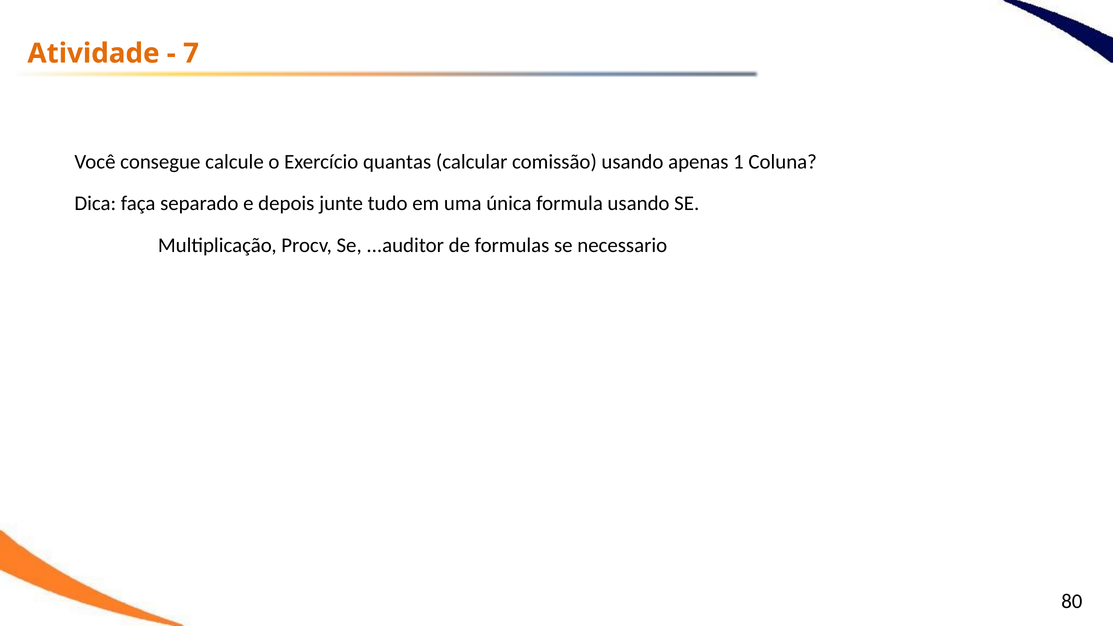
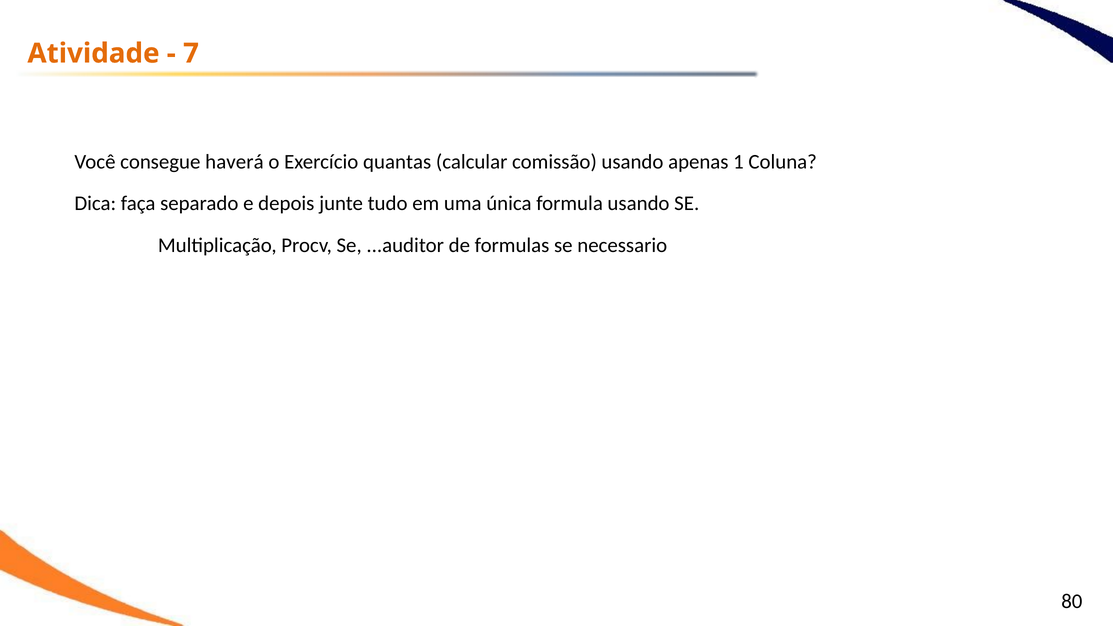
calcule: calcule -> haverá (234, 162)
